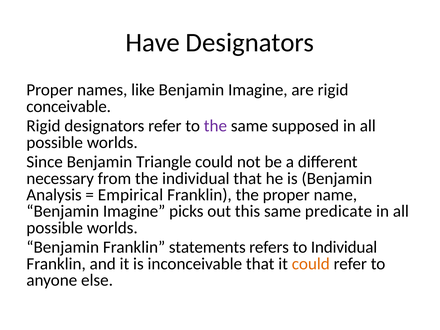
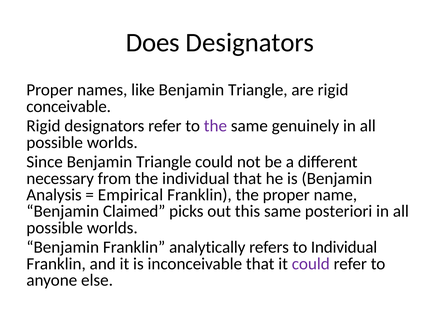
Have: Have -> Does (153, 43)
like Benjamin Imagine: Imagine -> Triangle (258, 90)
supposed: supposed -> genuinely (305, 126)
Imagine: Imagine -> Claimed (134, 211)
predicate: predicate -> posteriori (339, 211)
statements: statements -> analytically (207, 247)
could colour: orange -> purple (311, 264)
